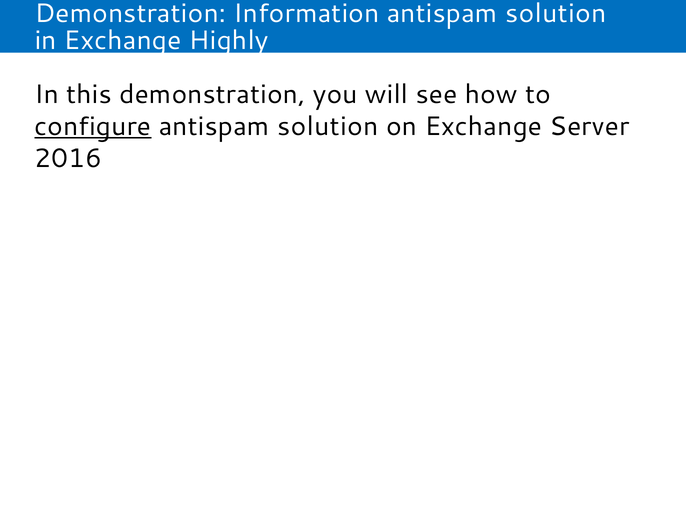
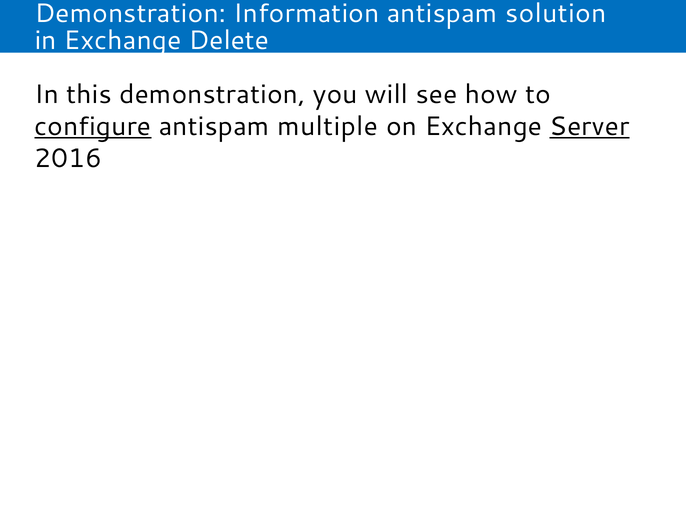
Highly: Highly -> Delete (229, 41)
solution: solution -> multiple (328, 127)
Server underline: none -> present (589, 127)
